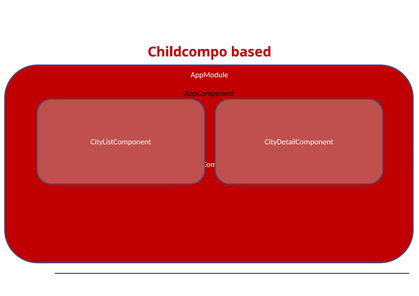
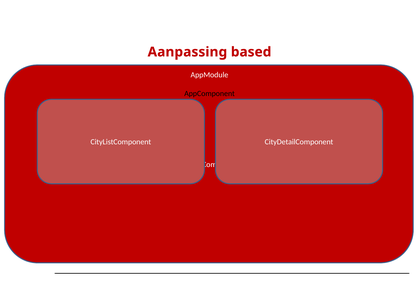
Childcompo: Childcompo -> Aanpassing (187, 52)
